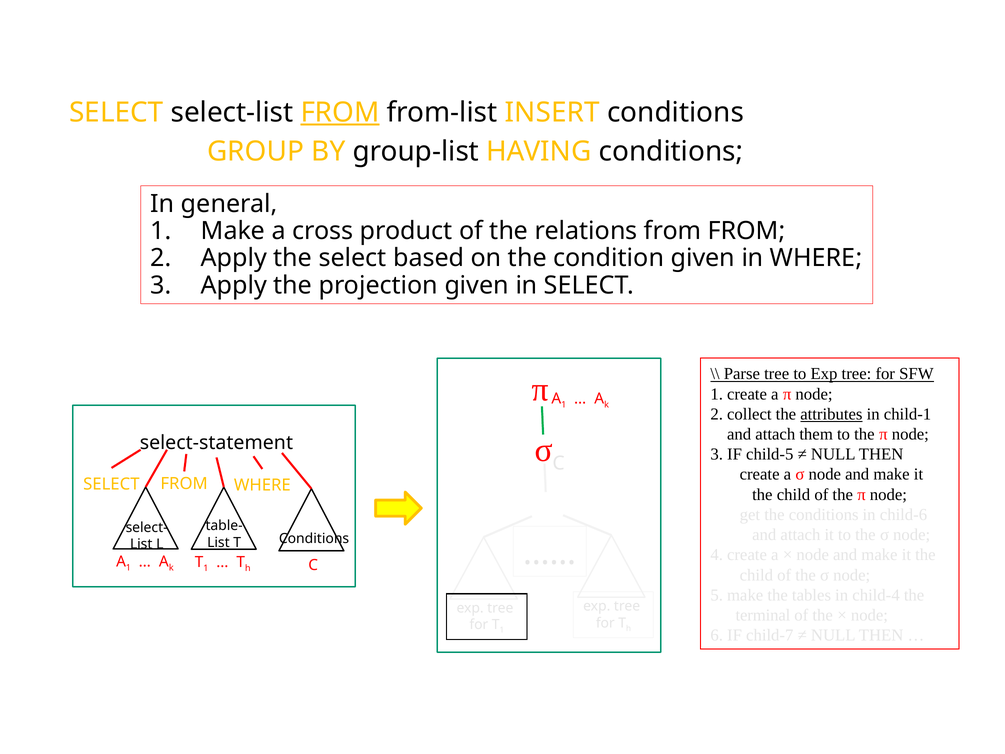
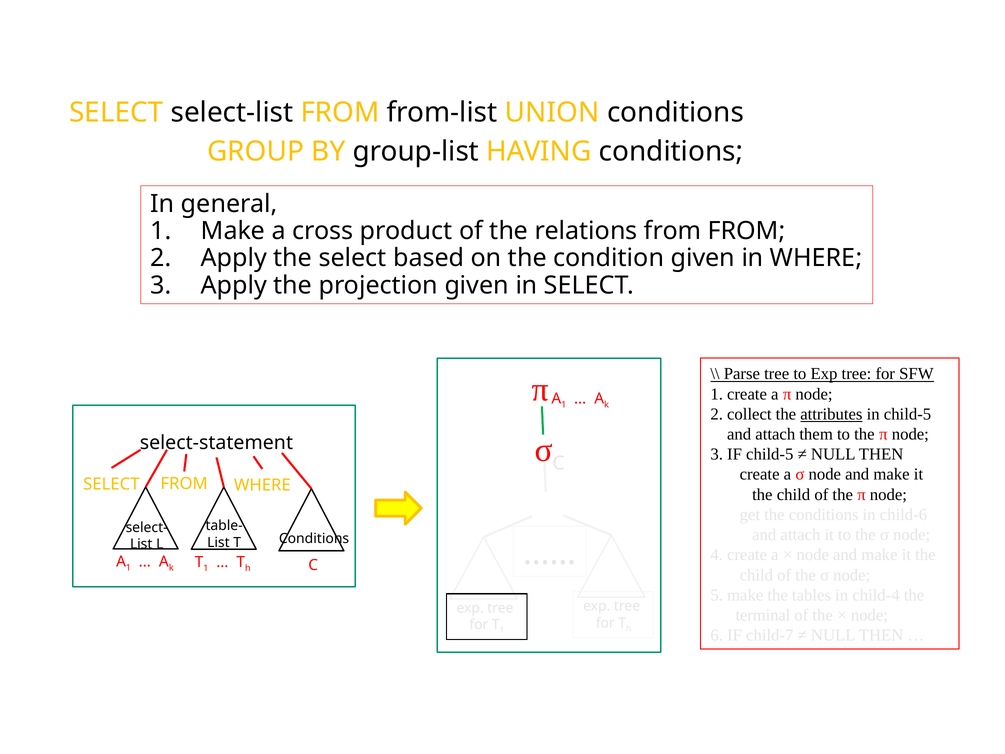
FROM underline: present -> none (340, 112)
INSERT: INSERT -> UNION (552, 112)
in child-1: child-1 -> child-5 (908, 414)
